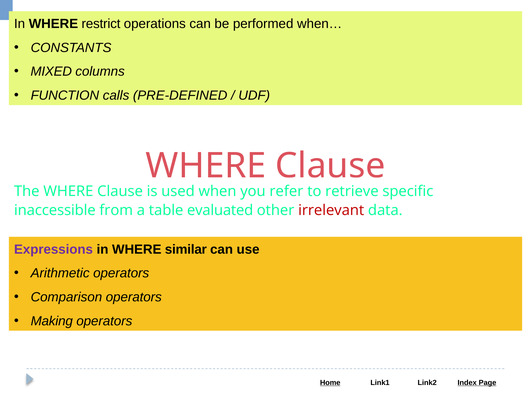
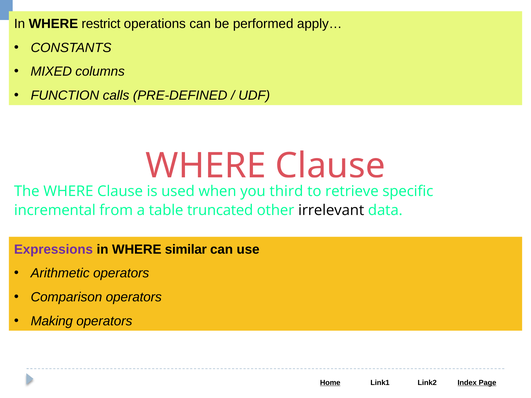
when…: when… -> apply… (320, 24)
refer: refer -> third (286, 191)
inaccessible: inaccessible -> incremental (55, 210)
evaluated: evaluated -> truncated (220, 210)
irrelevant colour: red -> black (331, 210)
